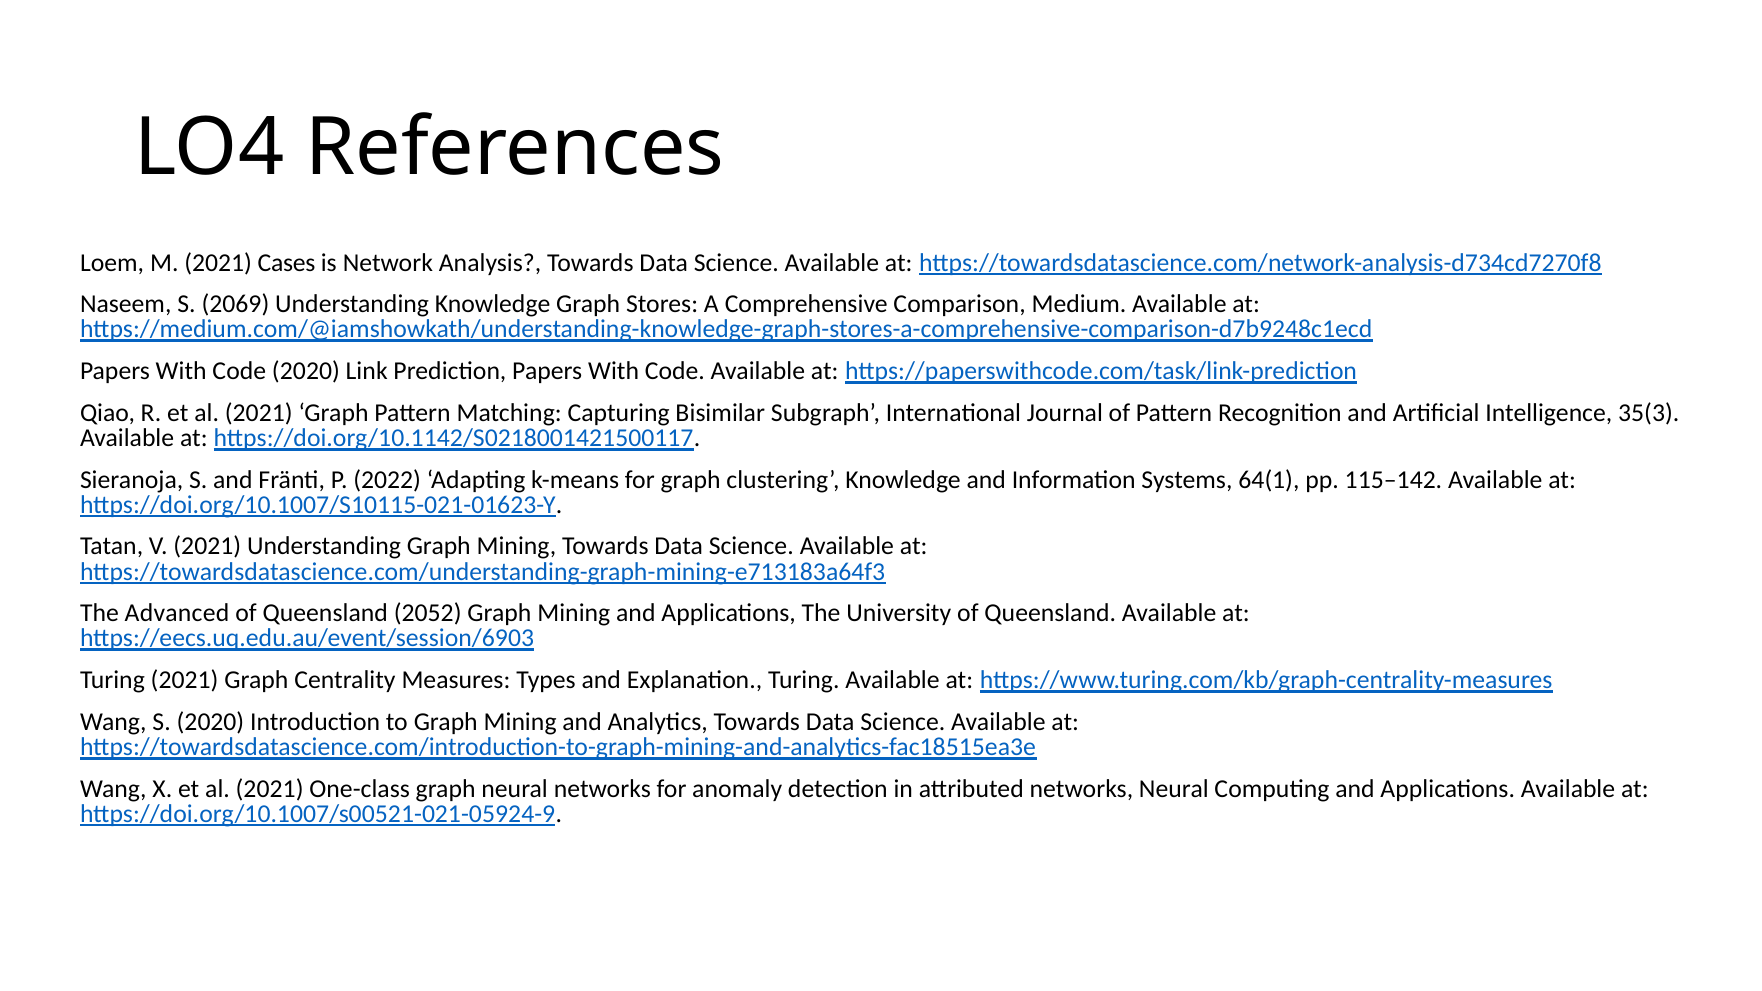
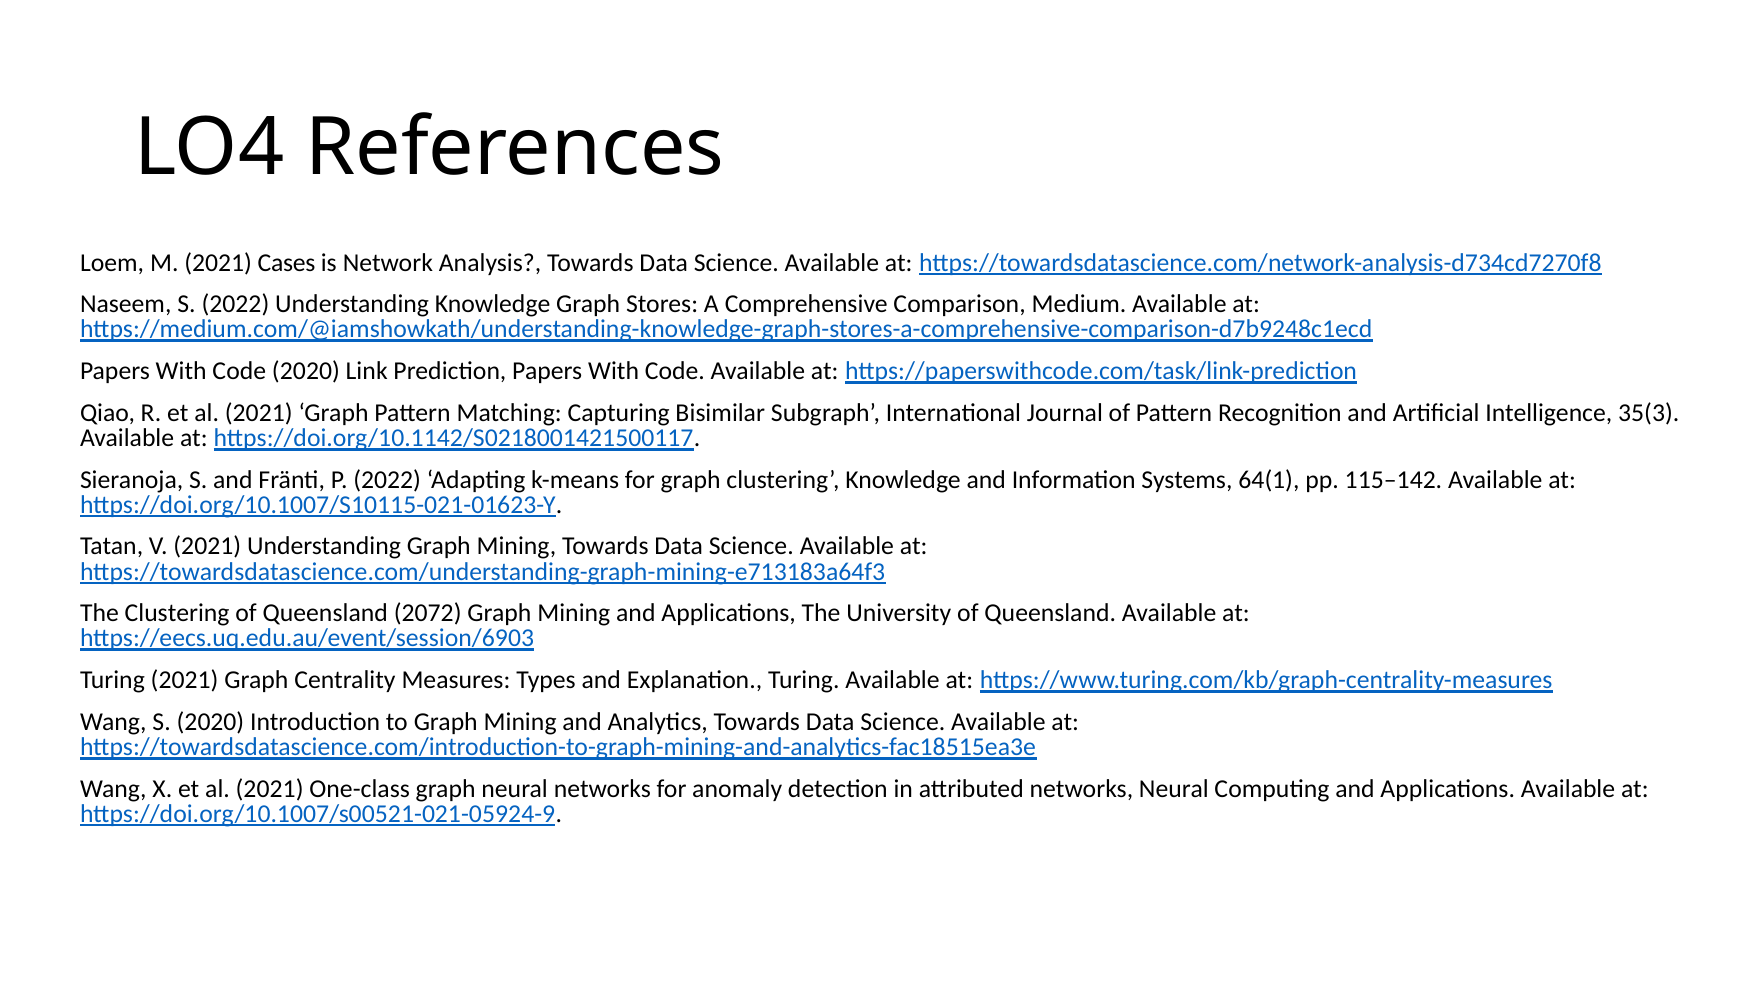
S 2069: 2069 -> 2022 (235, 304)
The Advanced: Advanced -> Clustering (177, 613)
2052: 2052 -> 2072 (428, 613)
